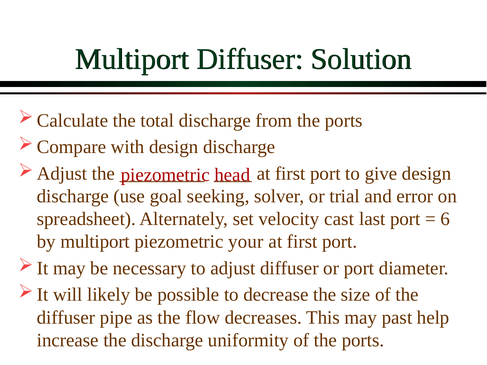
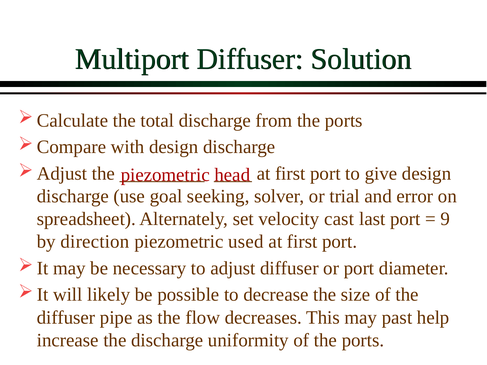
6: 6 -> 9 (445, 219)
by multiport: multiport -> direction (95, 242)
your: your -> used (246, 242)
